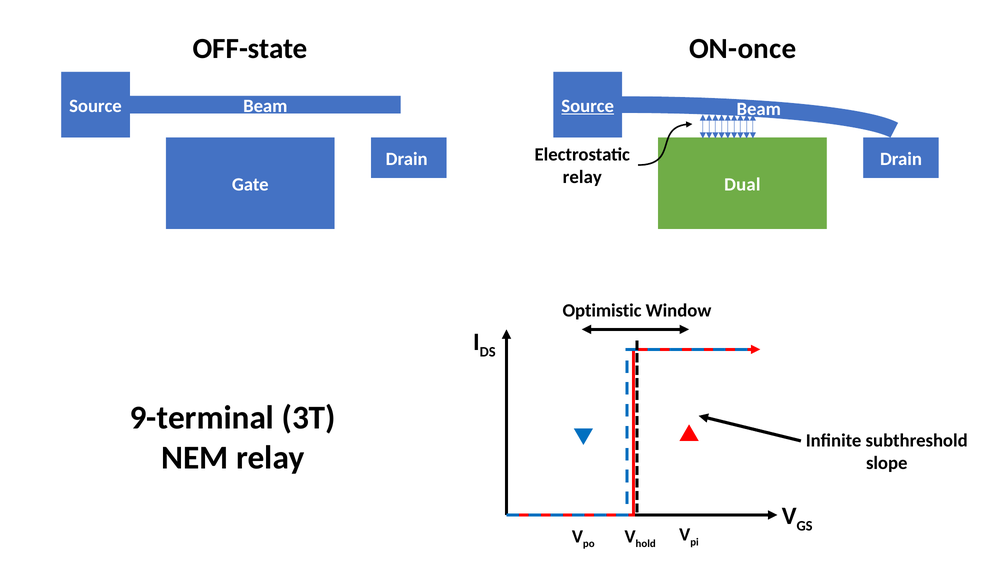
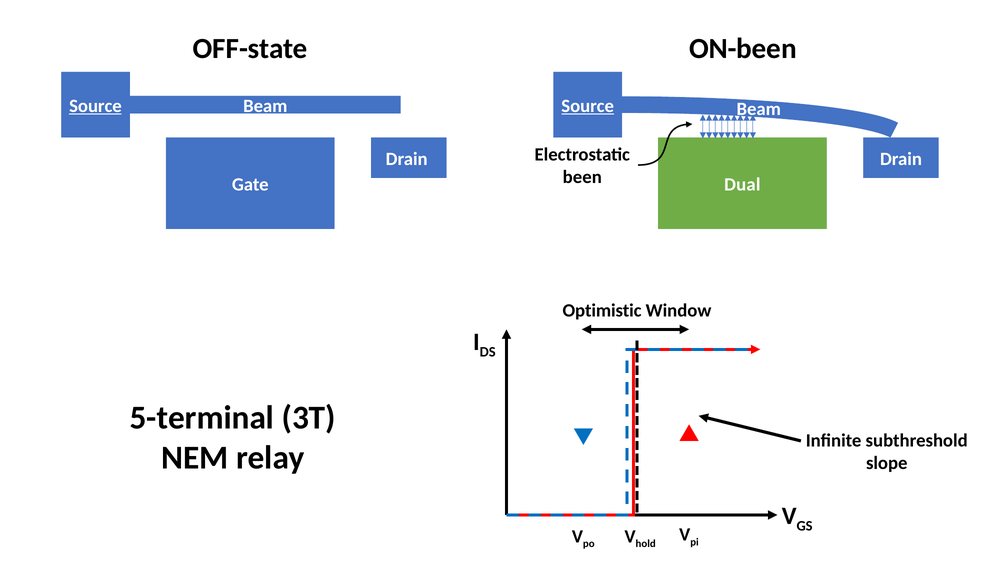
ON-once: ON-once -> ON-been (743, 49)
Source underline: none -> present (96, 106)
relay: relay -> been (582, 177)
9-terminal: 9-terminal -> 5-terminal (202, 418)
